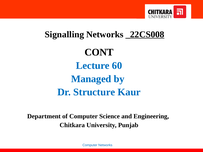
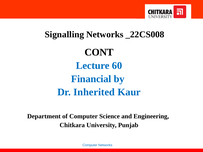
_22CS008 underline: present -> none (145, 34)
Managed: Managed -> Financial (91, 79)
Structure: Structure -> Inherited (94, 92)
